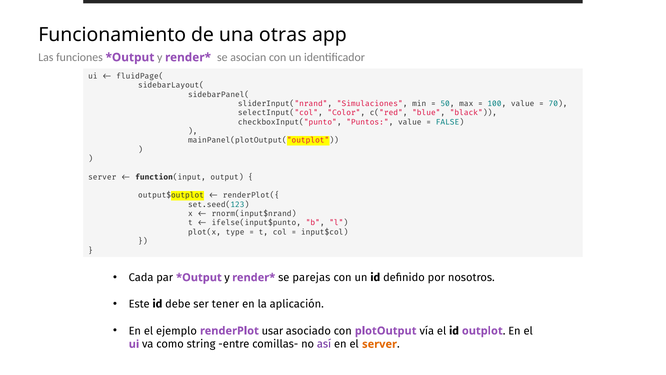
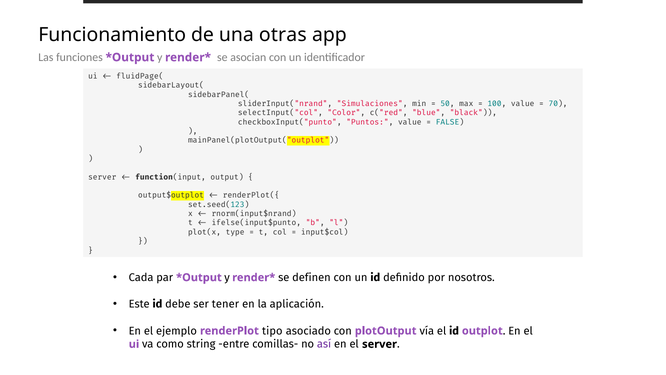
parejas: parejas -> definen (311, 277)
usar: usar -> tipo (272, 331)
server colour: orange -> black (380, 344)
